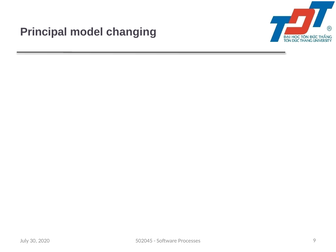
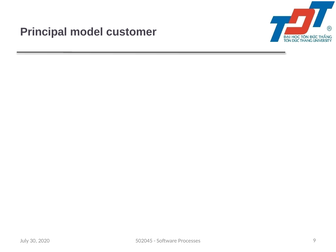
model changing: changing -> customer (131, 32)
